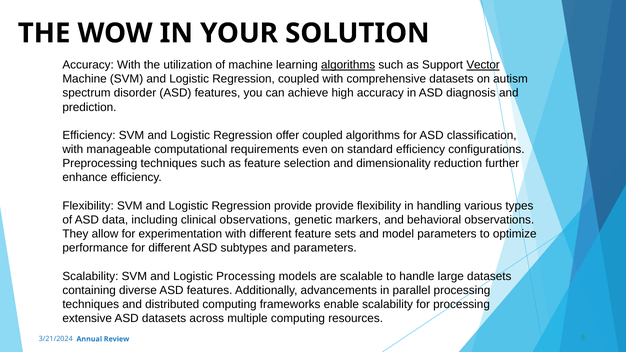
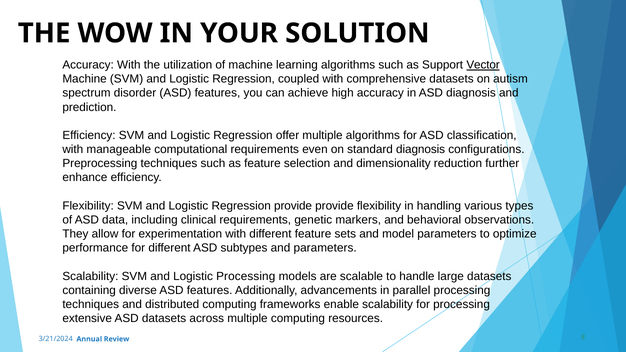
algorithms underline: present -> none (348, 65)
offer coupled: coupled -> multiple (322, 135)
standard efficiency: efficiency -> diagnosis (421, 149)
clinical observations: observations -> requirements (255, 220)
